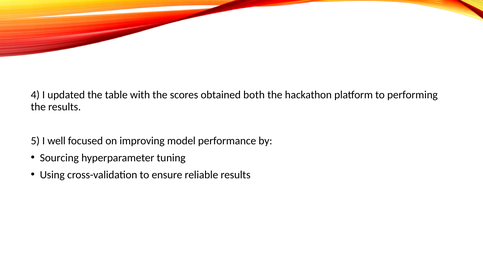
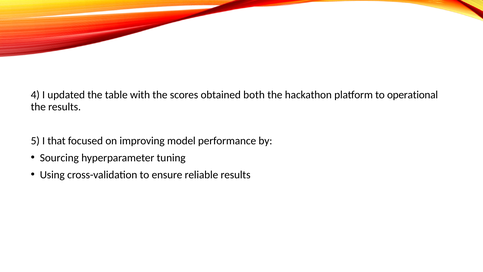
performing: performing -> operational (413, 95)
well: well -> that (57, 141)
